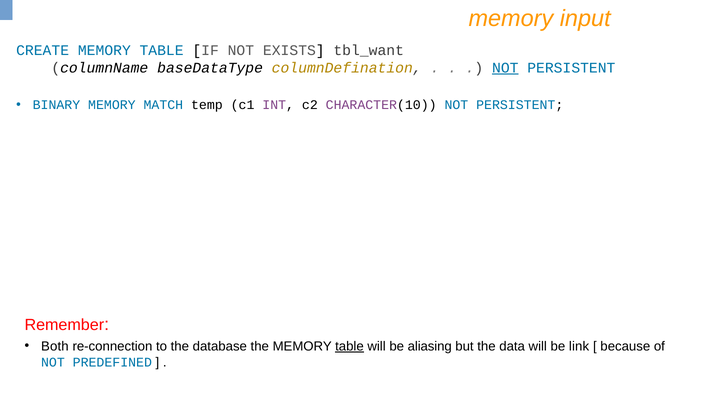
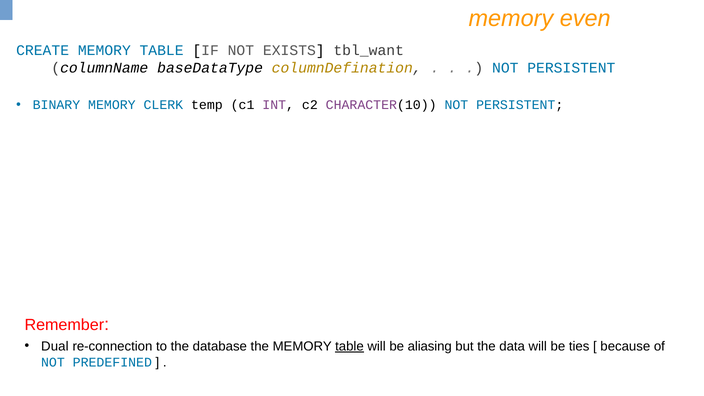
input: input -> even (585, 18)
NOT underline: present -> none (505, 68)
MATCH: MATCH -> CLERK (163, 105)
Both: Both -> Dual (55, 346)
link: link -> ties (579, 346)
